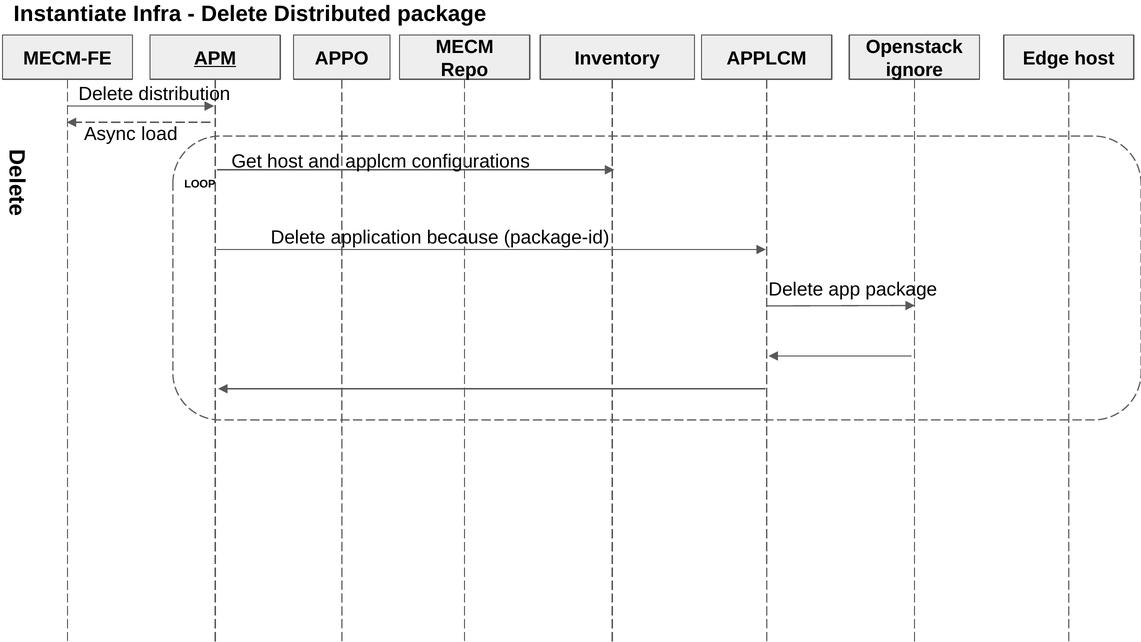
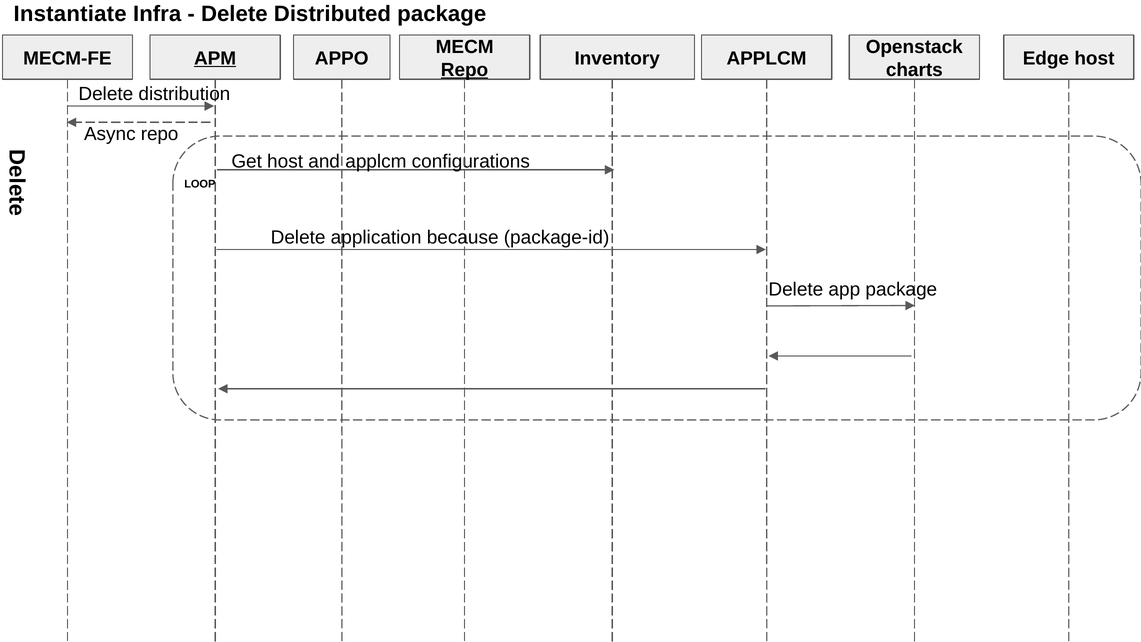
Repo underline: none -> present (465, 70)
ignore: ignore -> charts (914, 70)
Async load: load -> repo (160, 134)
